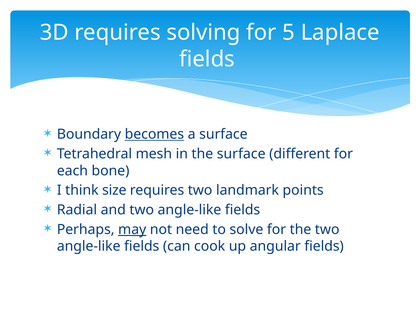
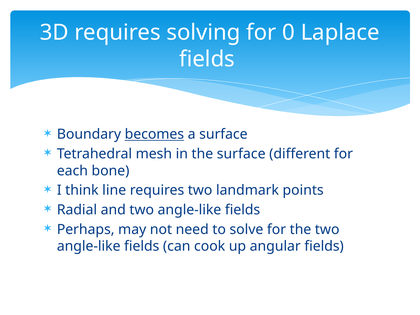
5: 5 -> 0 (289, 33)
size: size -> line (114, 190)
may underline: present -> none (132, 230)
